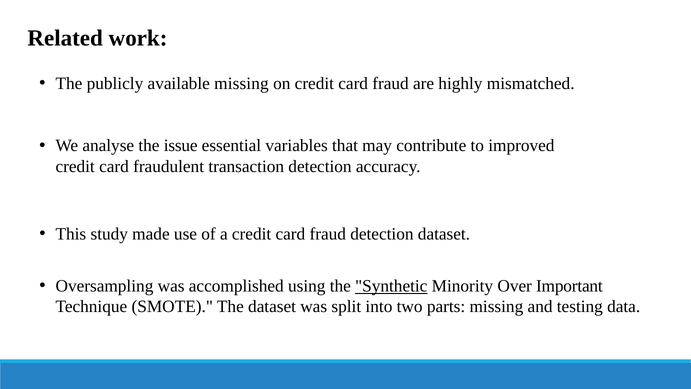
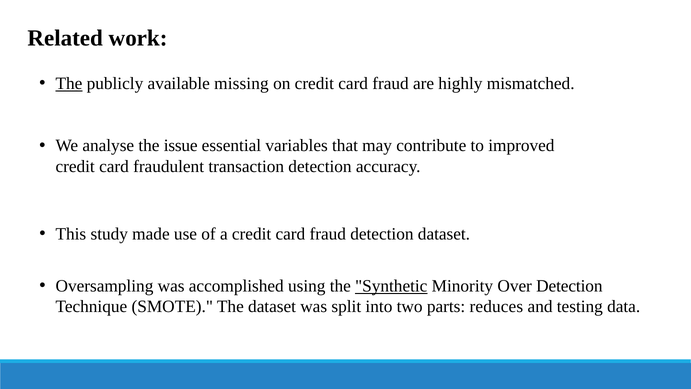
The underline: none -> present (69, 83)
Over Important: Important -> Detection (569, 286)
parts missing: missing -> reduces (496, 306)
